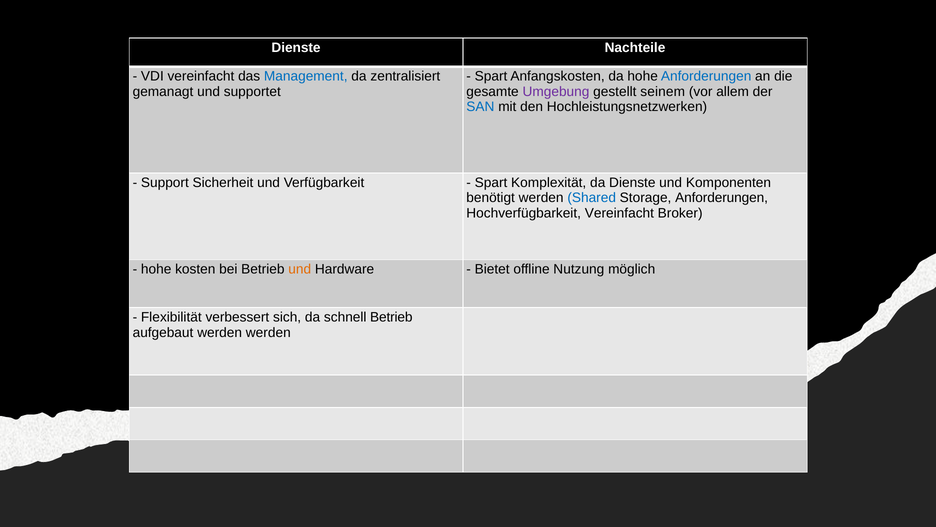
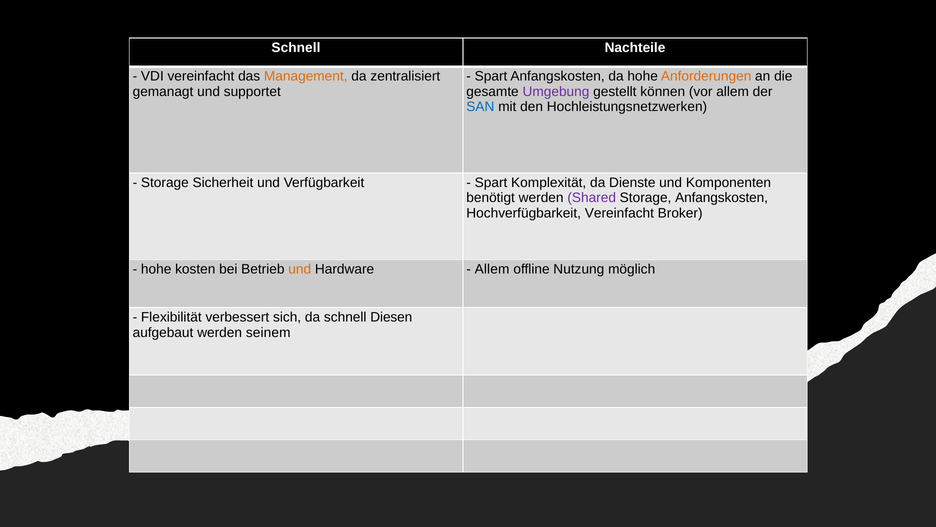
Dienste: Dienste -> Schnell (296, 48)
Management colour: blue -> orange (306, 76)
Anforderungen colour: blue -> orange (706, 76)
seinem: seinem -> können (663, 91)
Support: Support -> Storage (165, 182)
Shared colour: blue -> purple (592, 198)
Storage Anforderungen: Anforderungen -> Anfangskosten (722, 198)
Bietet: Bietet -> Allem (492, 269)
schnell Betrieb: Betrieb -> Diesen (391, 317)
werden werden: werden -> seinem (268, 332)
